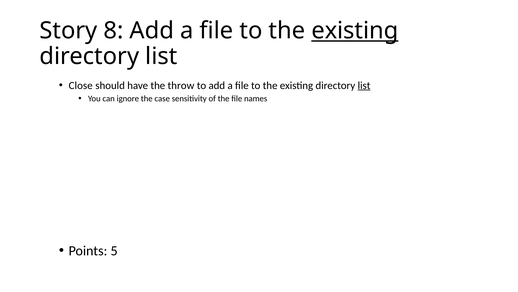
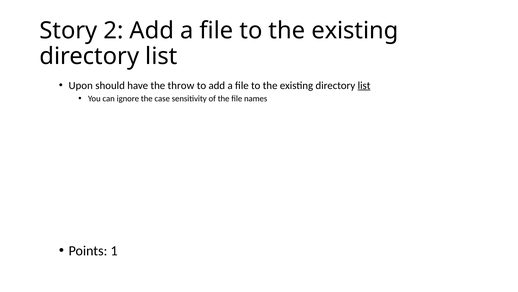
8: 8 -> 2 (114, 31)
existing underline: present -> none (355, 31)
Close: Close -> Upon (81, 85)
5: 5 -> 1 (114, 250)
